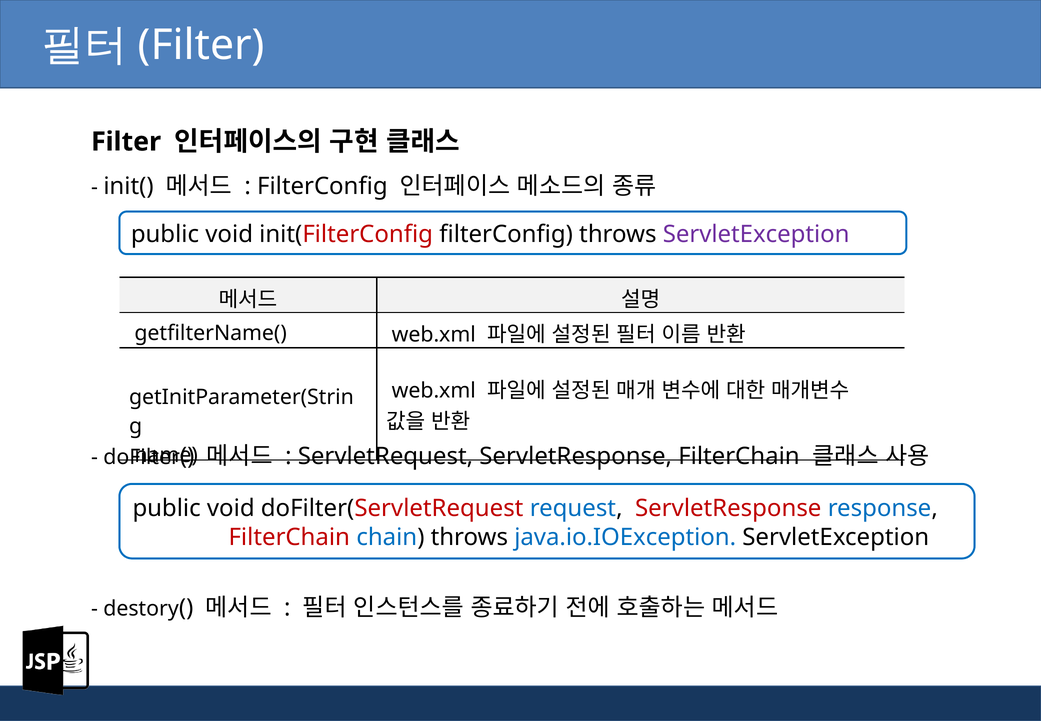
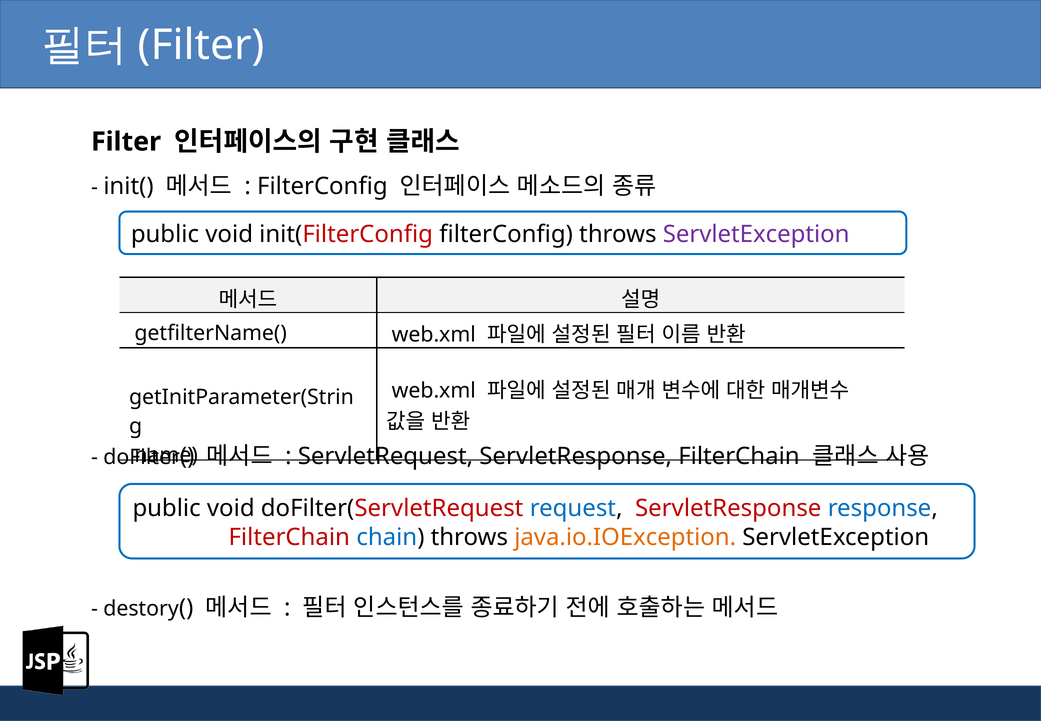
java.io.IOException colour: blue -> orange (625, 537)
